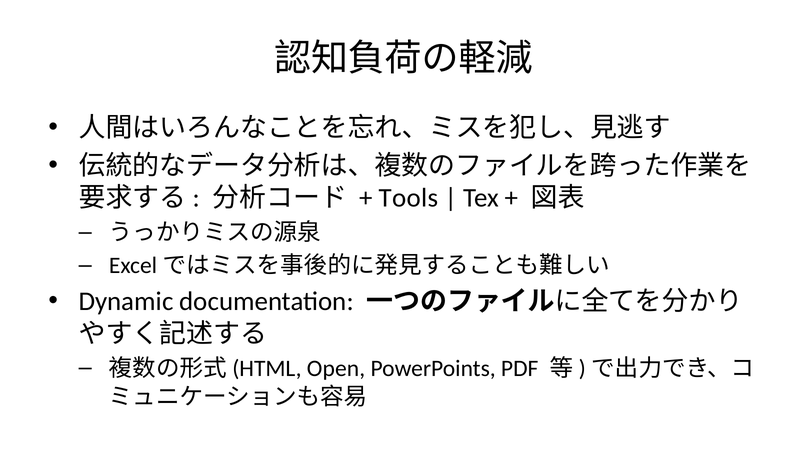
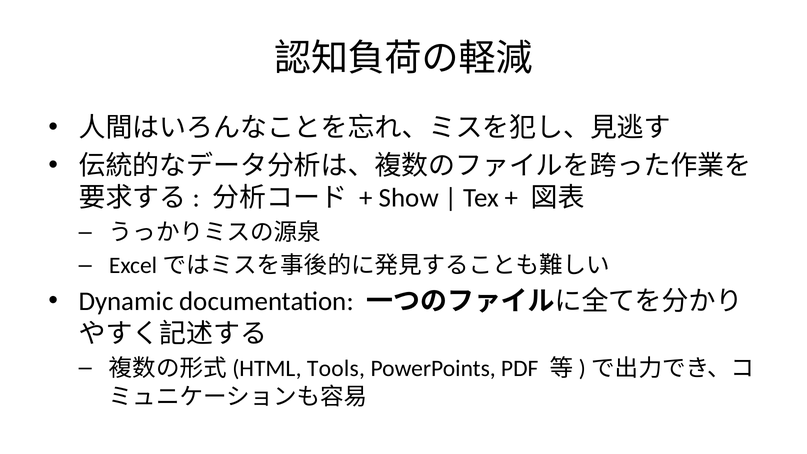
Tools: Tools -> Show (409, 198)
Open: Open -> Tools (336, 368)
